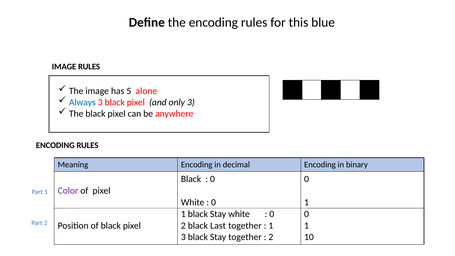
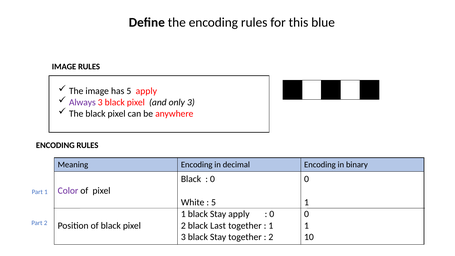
5 alone: alone -> apply (146, 91)
Always colour: blue -> purple (82, 102)
0: 0 -> 5 (214, 202)
Stay white: white -> apply (239, 214)
